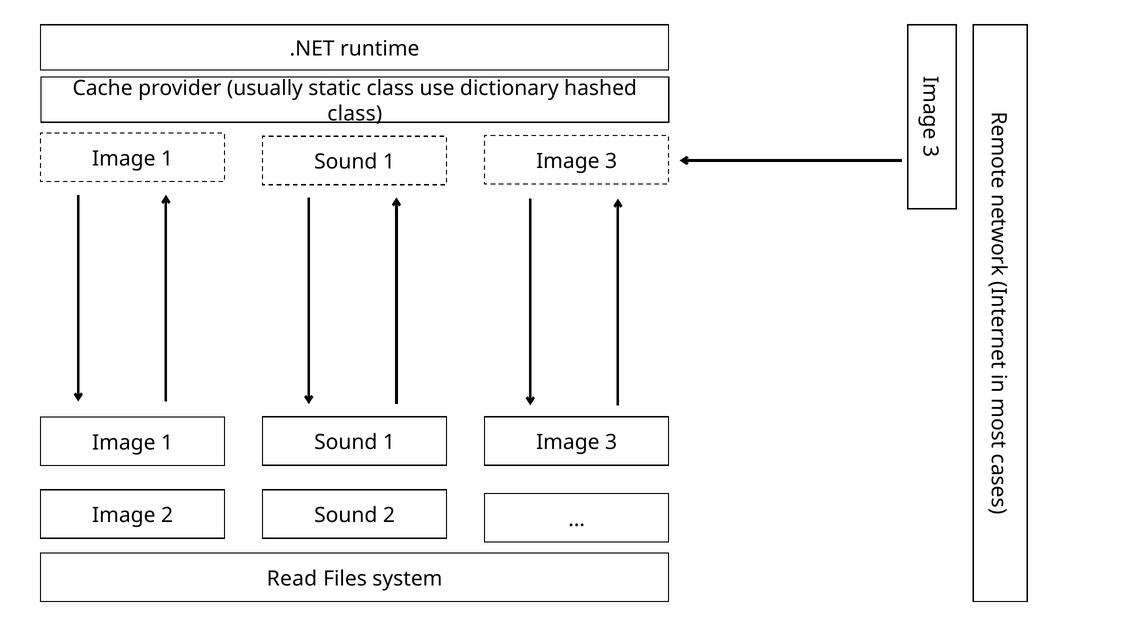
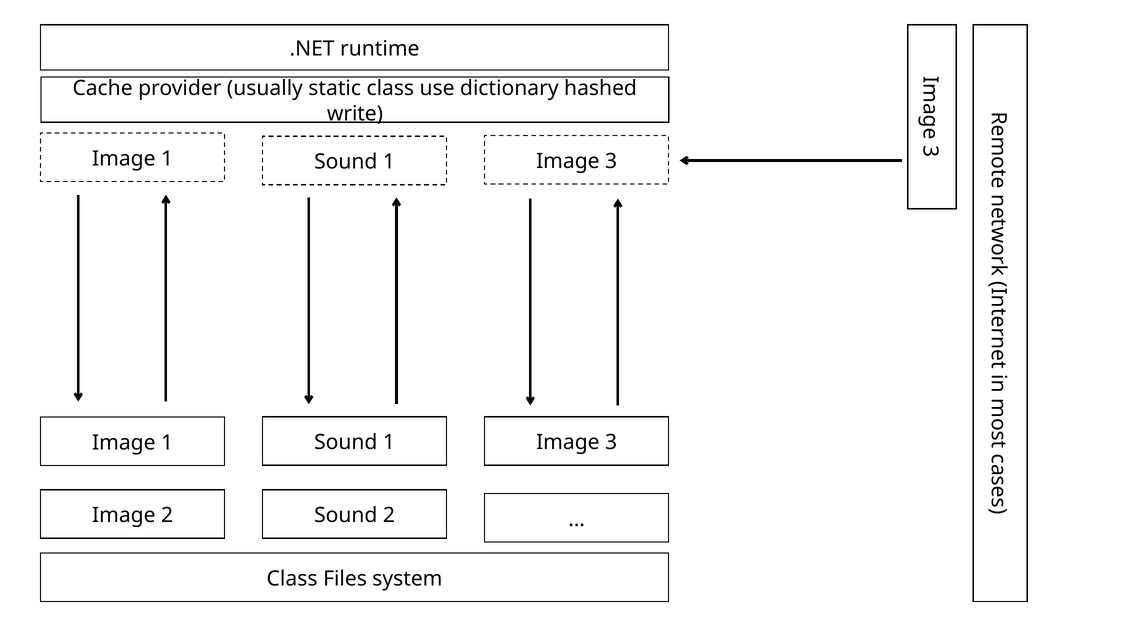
class: class -> write (355, 114)
Read: Read -> Class (292, 578)
